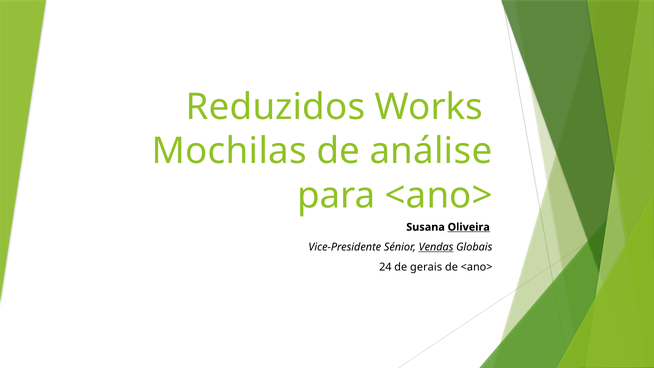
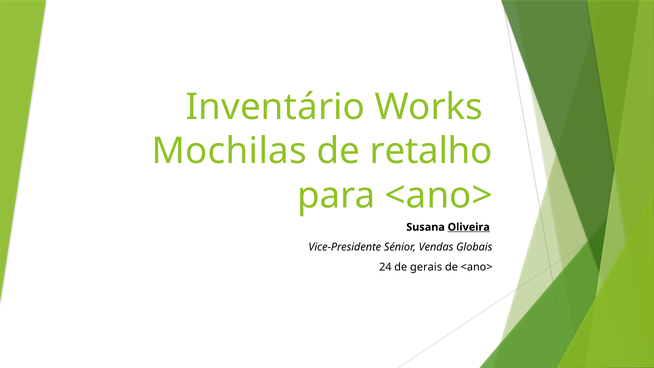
Reduzidos: Reduzidos -> Inventário (276, 107)
análise: análise -> retalho (431, 151)
Vendas underline: present -> none (436, 247)
